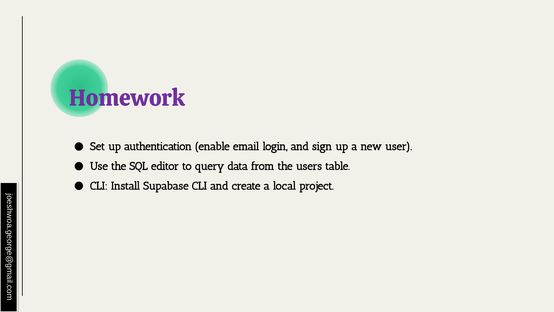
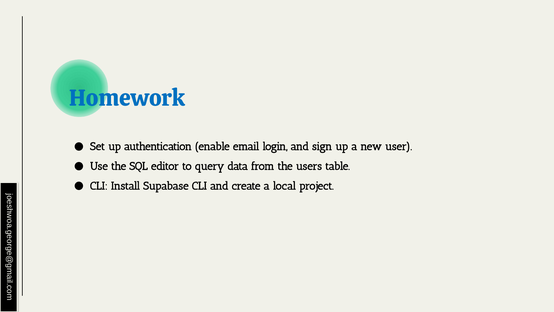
Homework colour: purple -> blue (127, 98)
